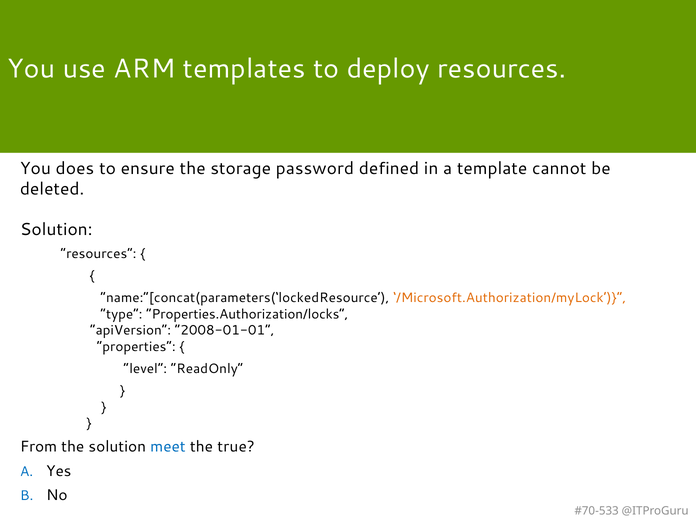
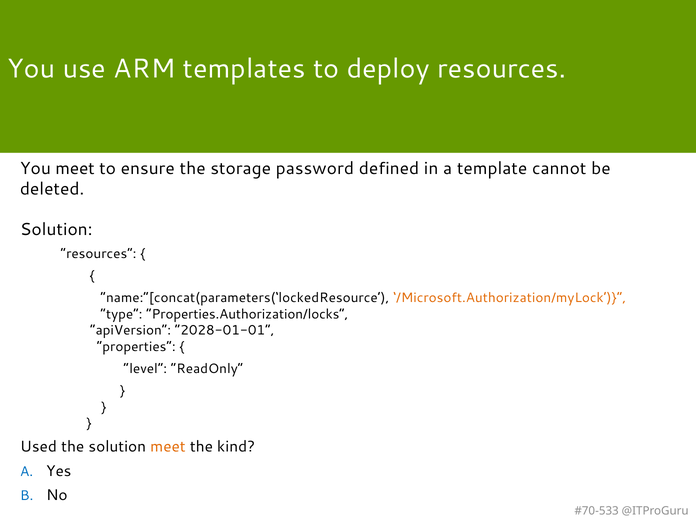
You does: does -> meet (75, 168)
2008-01-01: 2008-01-01 -> 2028-01-01 (225, 330)
From: From -> Used (38, 447)
meet colour: blue -> orange (168, 447)
true: true -> kind (236, 447)
